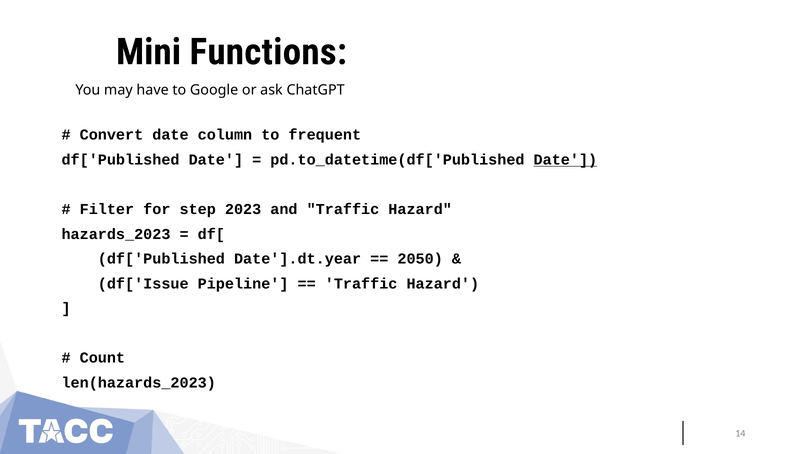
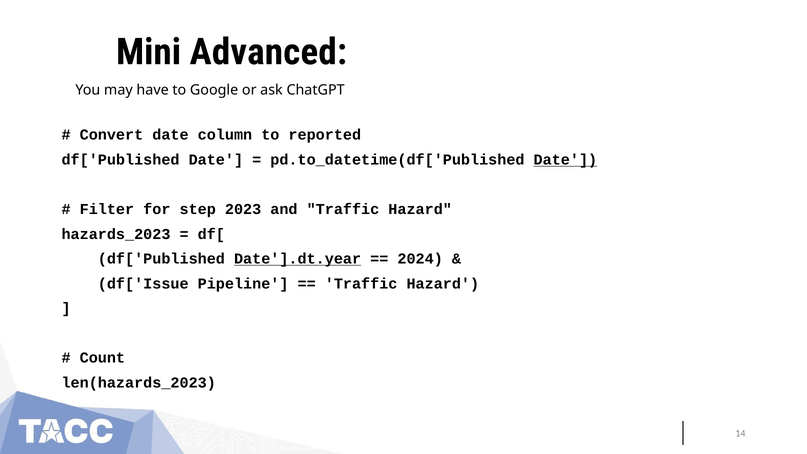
Functions: Functions -> Advanced (268, 52)
frequent: frequent -> reported (325, 135)
Date'].dt.year underline: none -> present (298, 259)
2050: 2050 -> 2024 (420, 259)
